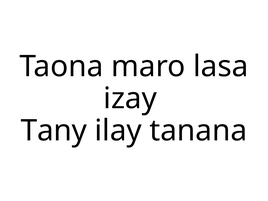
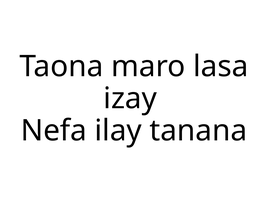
Tany: Tany -> Nefa (54, 131)
